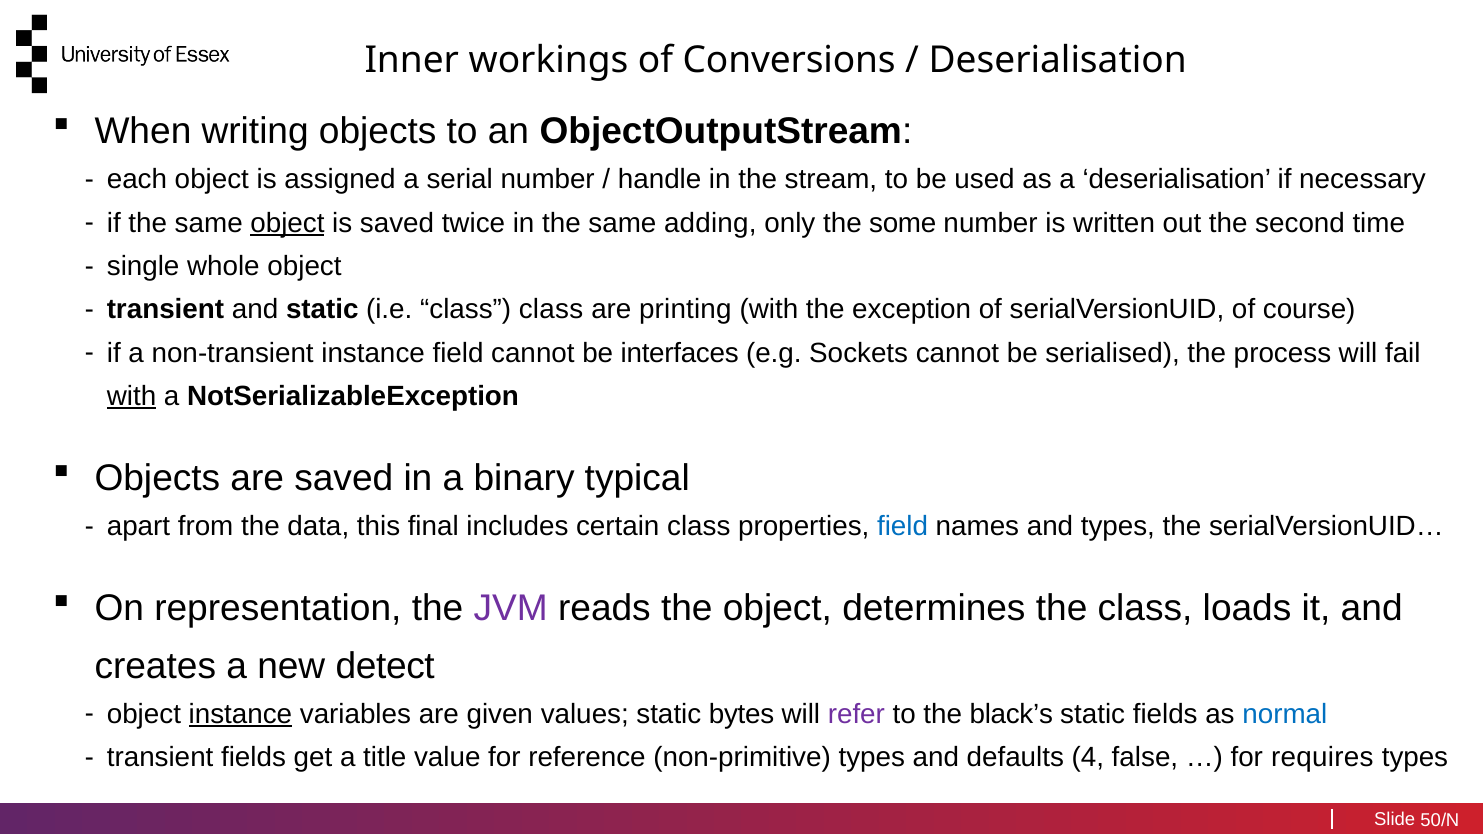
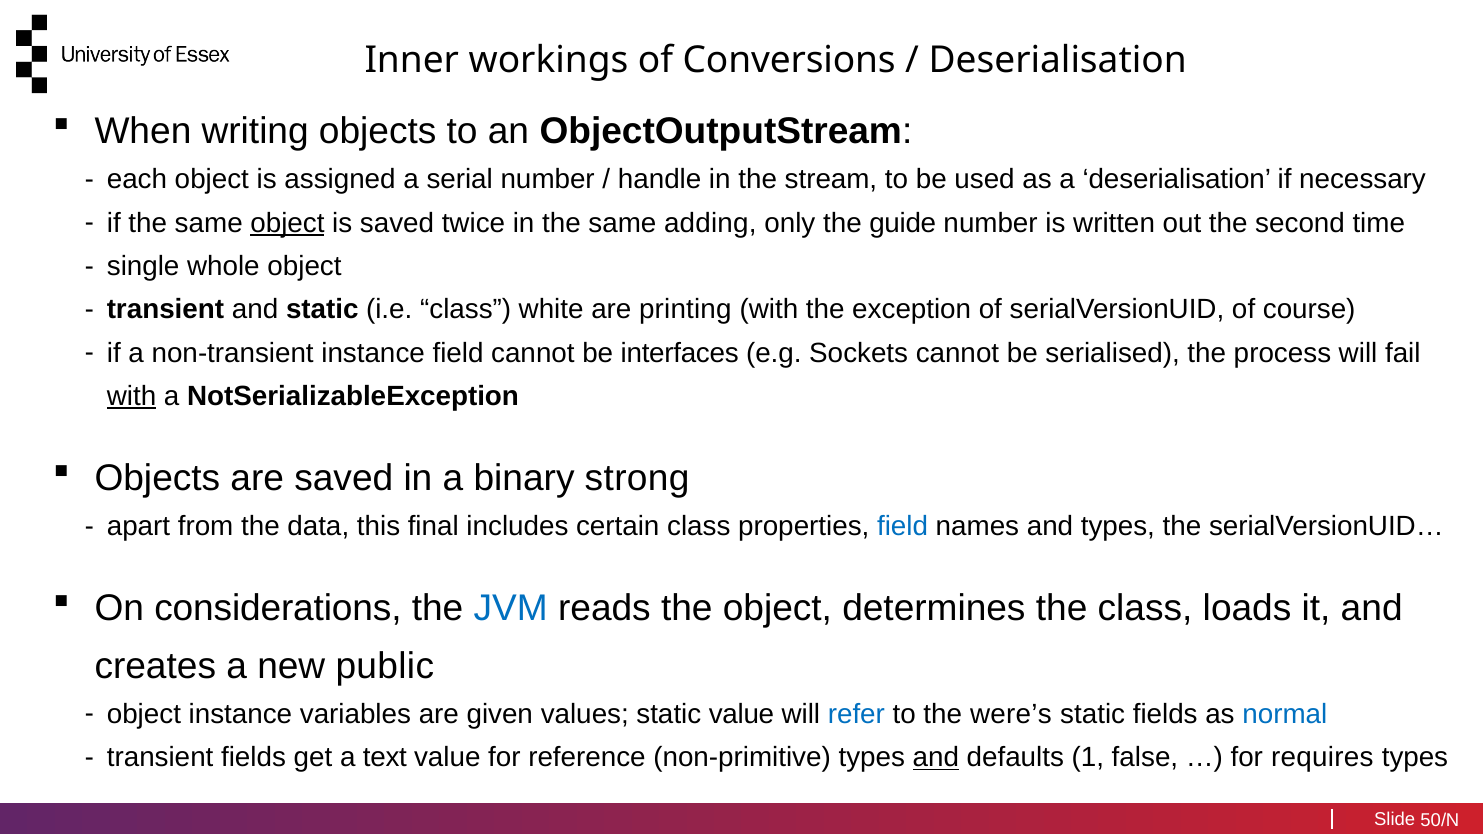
some: some -> guide (903, 223)
class class: class -> white (551, 310)
typical: typical -> strong (637, 478)
representation: representation -> considerations (278, 608)
JVM colour: purple -> blue (511, 608)
detect: detect -> public (385, 666)
instance underline: present -> none (240, 714)
static bytes: bytes -> value (742, 714)
refer colour: purple -> blue (856, 714)
black’s: black’s -> were’s (1011, 714)
title: title -> text (385, 758)
and underline: none -> present (936, 758)
4: 4 -> 1 (1088, 758)
